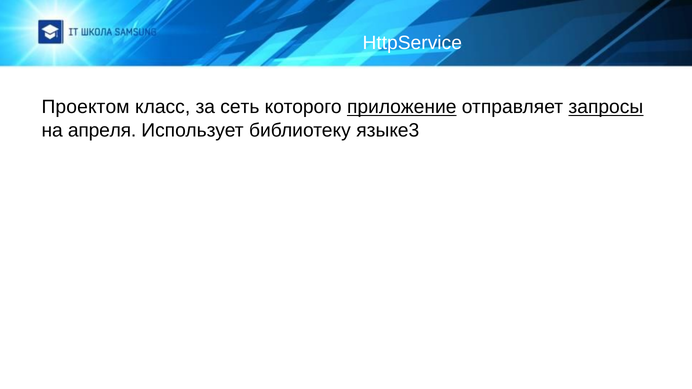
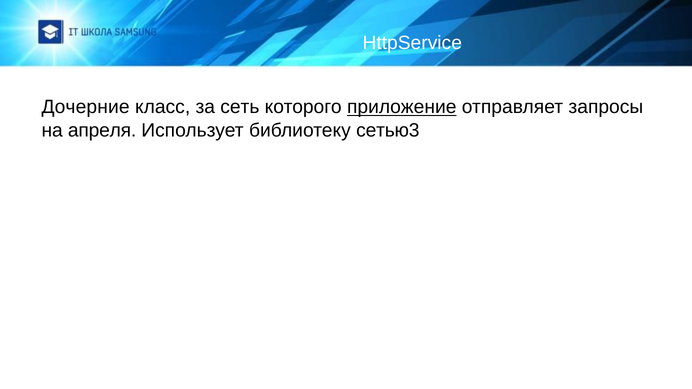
Проектом: Проектом -> Дочерние (86, 107)
запросы underline: present -> none (606, 107)
языке3: языке3 -> сетью3 (388, 130)
